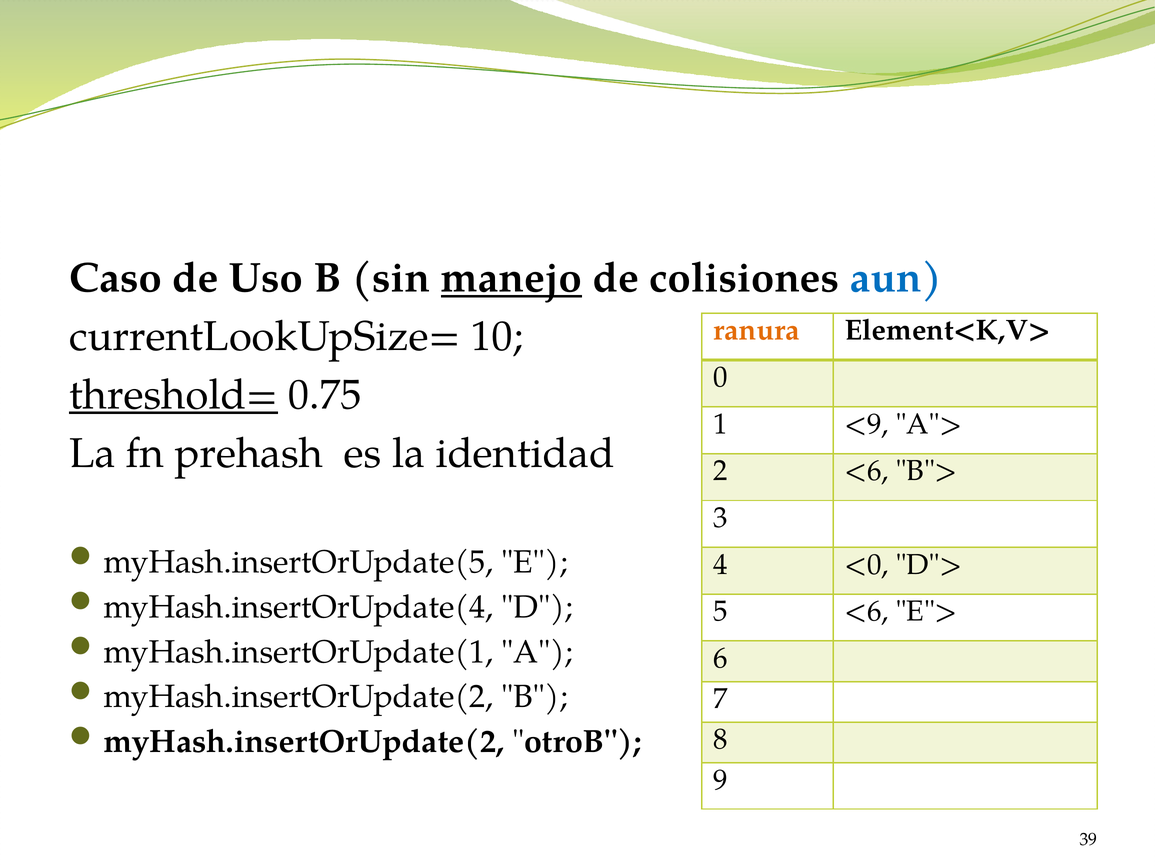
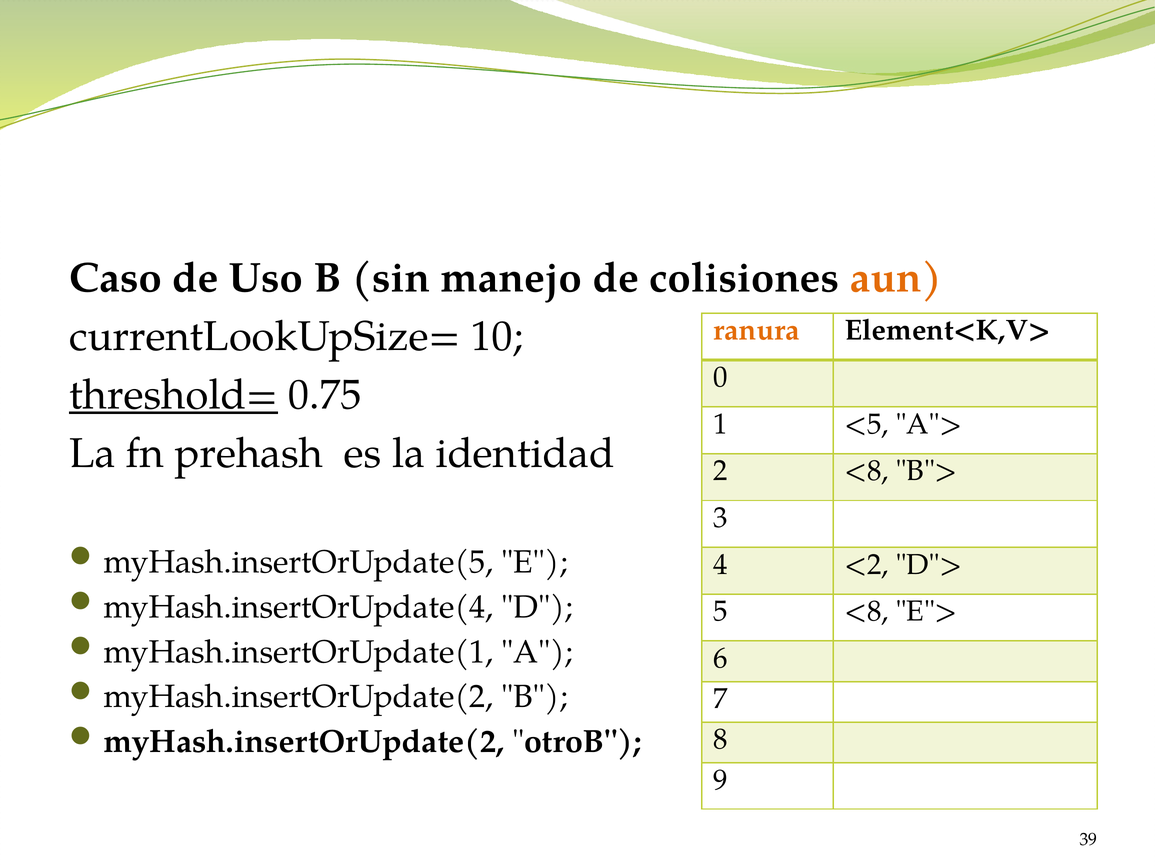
manejo underline: present -> none (511, 278)
aun colour: blue -> orange (896, 278)
<9: <9 -> <5 (867, 424)
2 <6: <6 -> <8 (867, 471)
<0: <0 -> <2 (867, 565)
5 <6: <6 -> <8 (867, 611)
